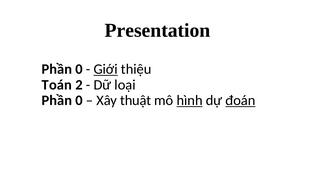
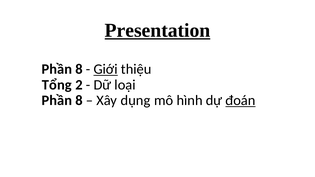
Presentation underline: none -> present (157, 30)
0: 0 -> 8 (79, 69)
Toán: Toán -> Tổng (57, 85)
0: 0 -> 8 (79, 101)
thuật: thuật -> dụng (136, 101)
hình underline: present -> none (190, 101)
